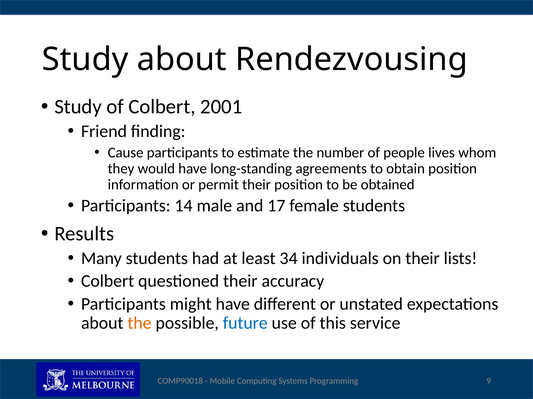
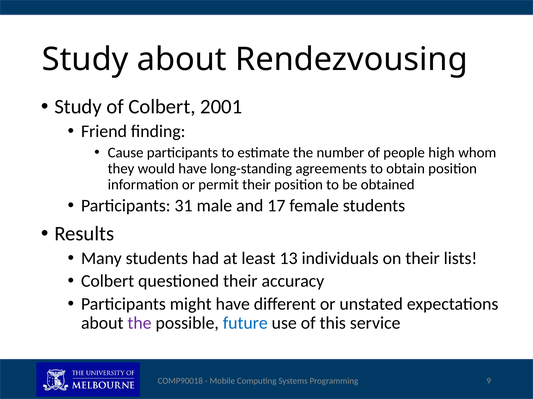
lives: lives -> high (441, 153)
14: 14 -> 31 (184, 206)
34: 34 -> 13 (289, 259)
the colour: orange -> purple (139, 324)
